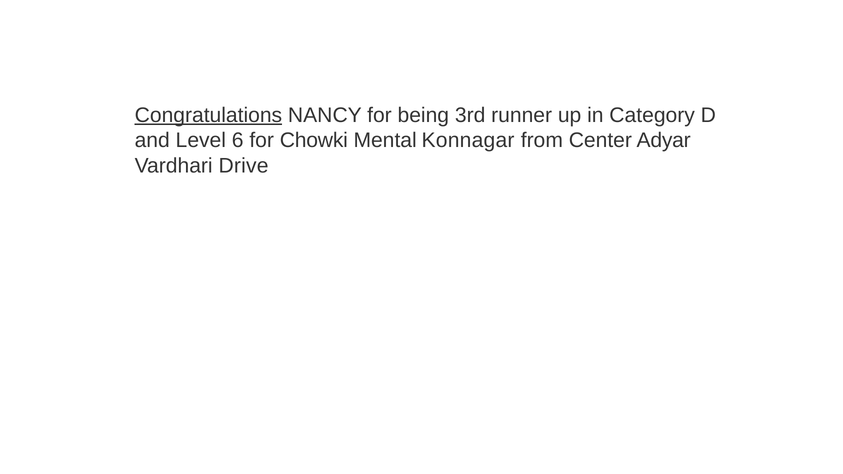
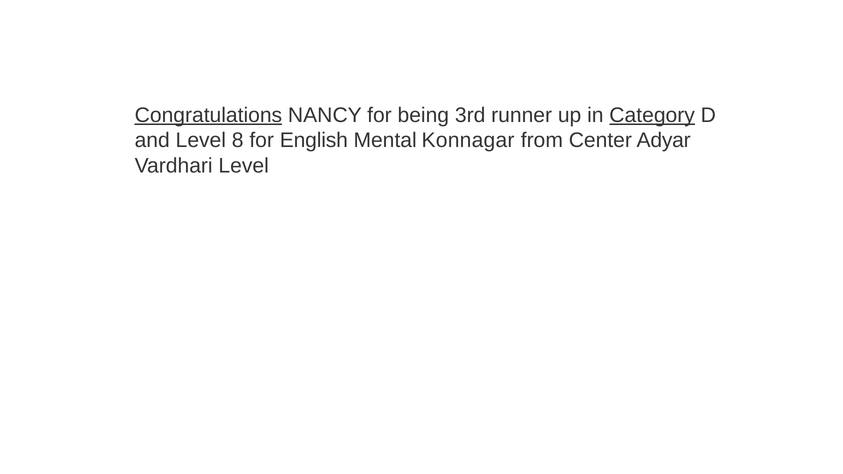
Category underline: none -> present (652, 115)
6: 6 -> 8 (238, 141)
Chowki: Chowki -> English (314, 141)
Vardhari Drive: Drive -> Level (244, 166)
